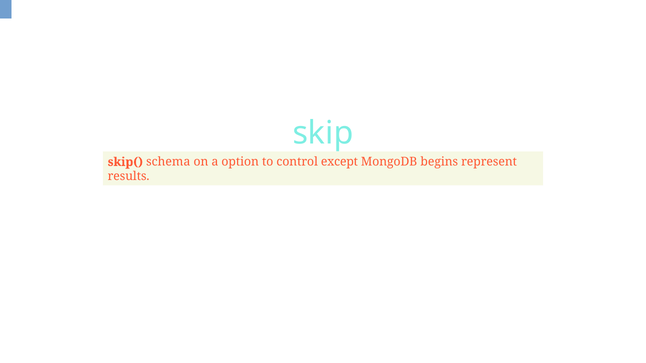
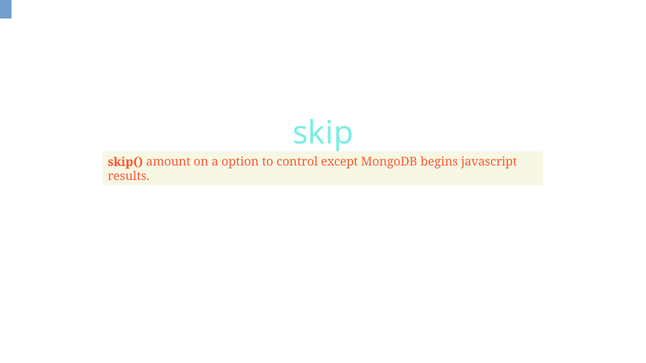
schema: schema -> amount (168, 162)
represent: represent -> javascript (489, 162)
